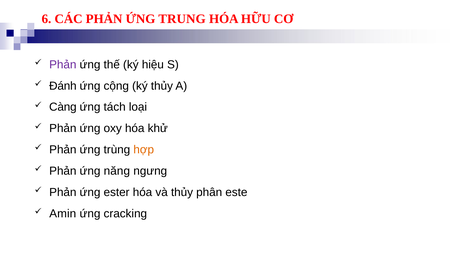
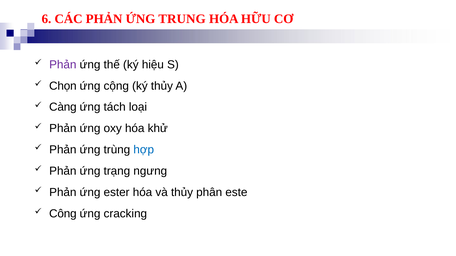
Đánh: Đánh -> Chọn (63, 86)
hợp colour: orange -> blue (144, 150)
năng: năng -> trạng (117, 171)
Amin: Amin -> Công (63, 214)
